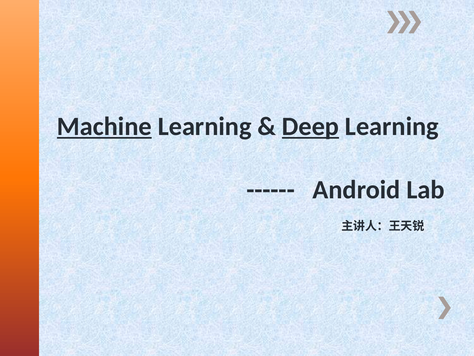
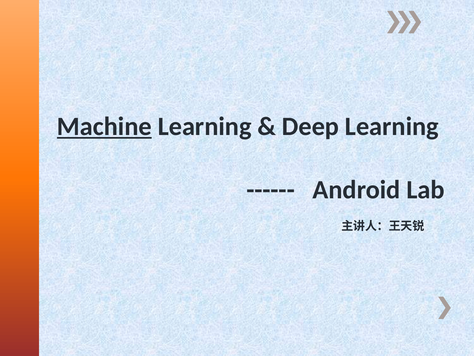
Deep underline: present -> none (310, 126)
